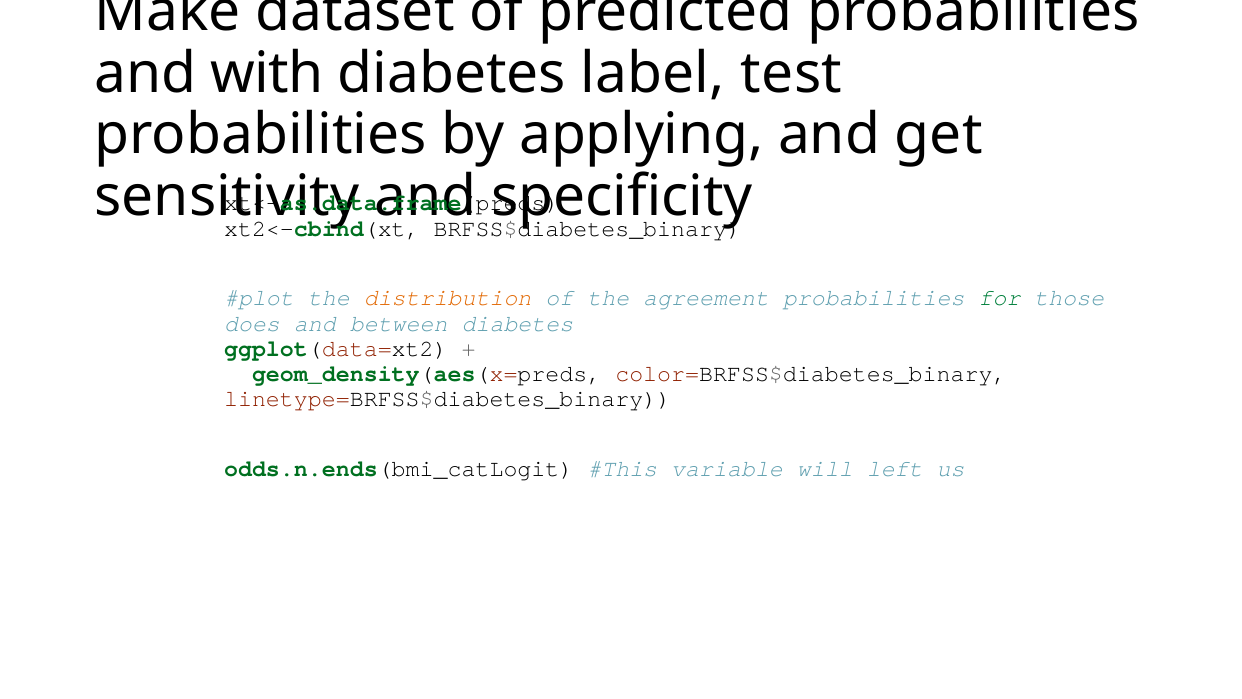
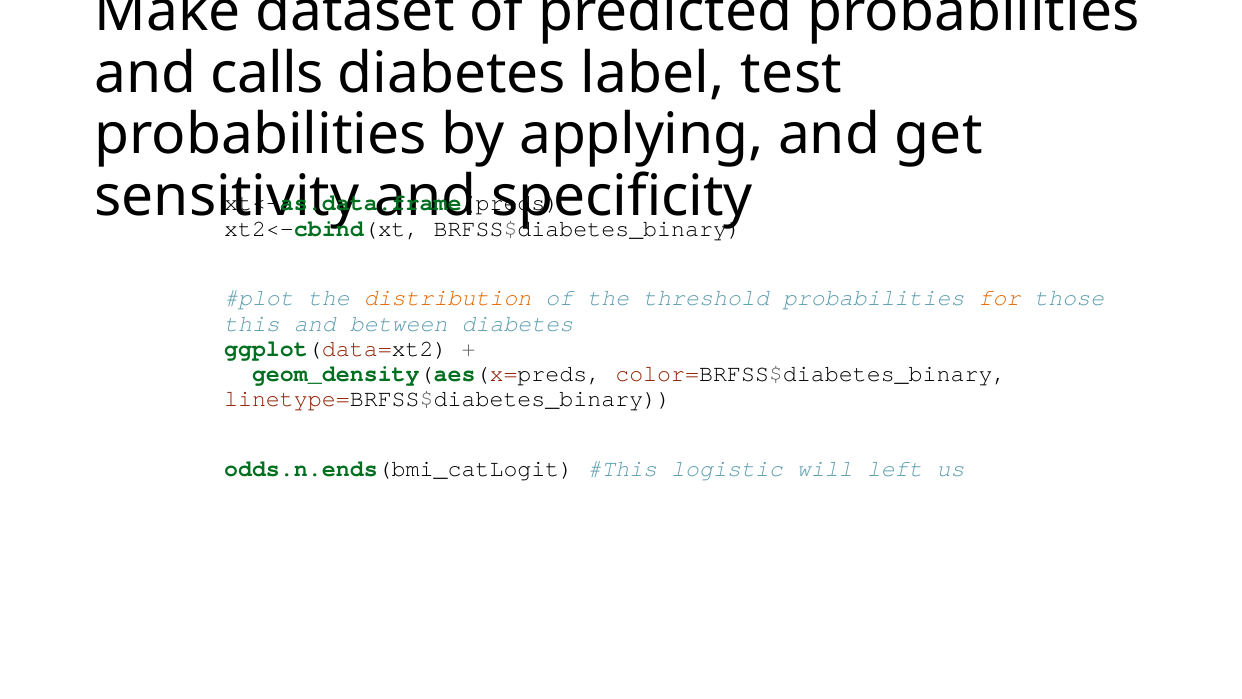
with: with -> calls (267, 74)
agreement: agreement -> threshold (706, 298)
for colour: green -> orange (1000, 298)
does: does -> this (252, 323)
variable: variable -> logistic (727, 469)
